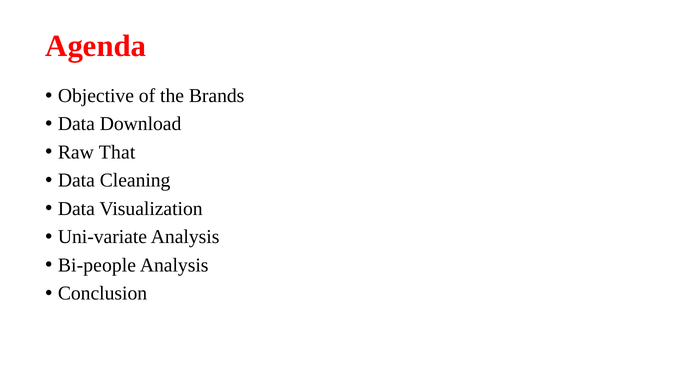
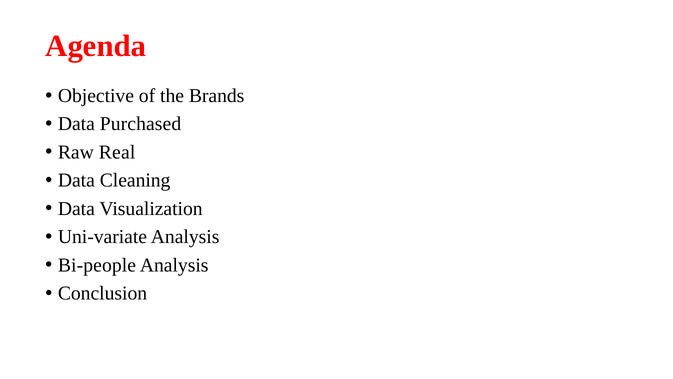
Download: Download -> Purchased (140, 124)
That: That -> Real (117, 152)
